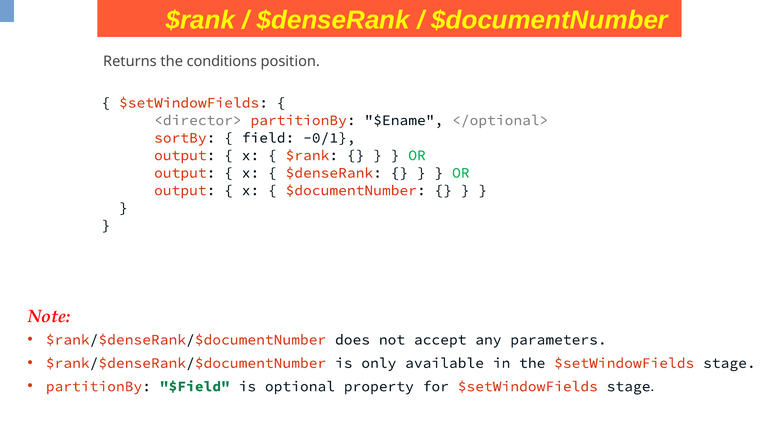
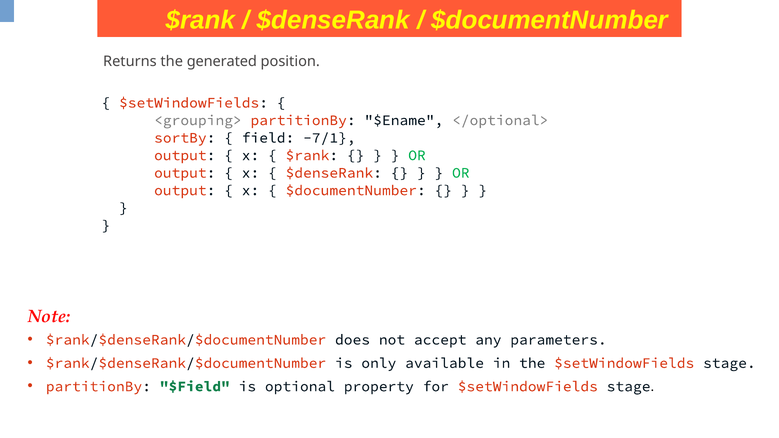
conditions: conditions -> generated (222, 61)
<director>: <director> -> <grouping> (198, 120)
-0/1: -0/1 -> -7/1 (329, 138)
